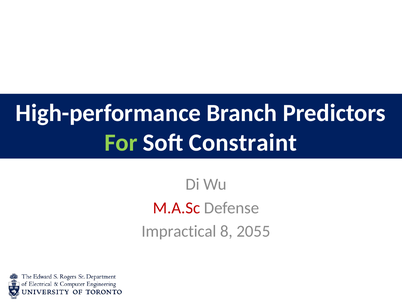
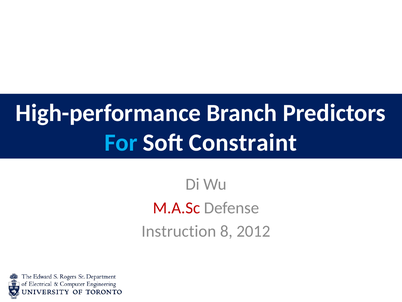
For colour: light green -> light blue (121, 142)
Impractical: Impractical -> Instruction (179, 231)
2055: 2055 -> 2012 (253, 231)
